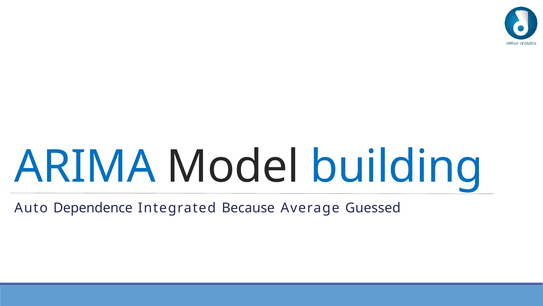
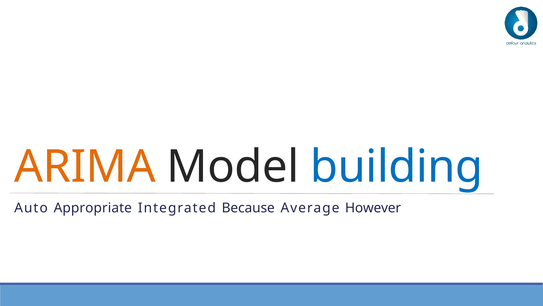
ARIMA colour: blue -> orange (85, 166)
Dependence: Dependence -> Appropriate (93, 208)
Guessed: Guessed -> However (373, 208)
